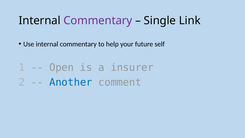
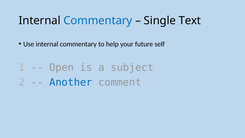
Commentary colour: purple -> blue (98, 21)
Link: Link -> Text (190, 21)
insurer: insurer -> subject (132, 67)
